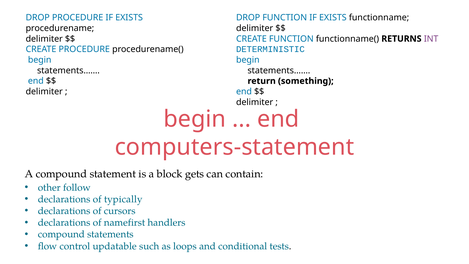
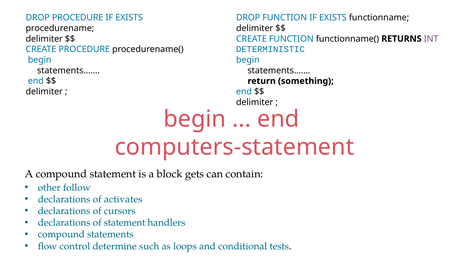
typically: typically -> activates (123, 199)
of namefirst: namefirst -> statement (125, 223)
updatable: updatable -> determine (115, 246)
